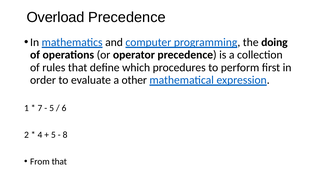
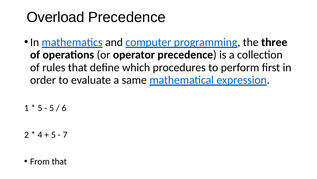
doing: doing -> three (274, 42)
other: other -> same (134, 80)
7: 7 -> 5 (40, 108)
8: 8 -> 7 (65, 134)
